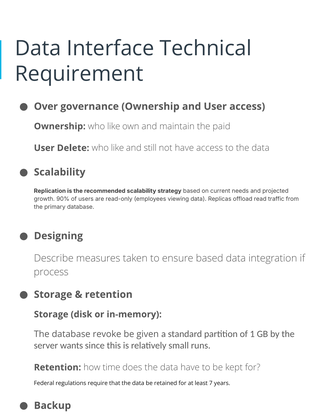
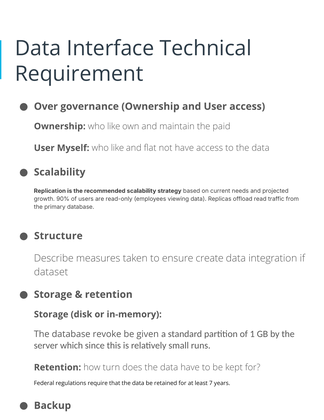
Delete: Delete -> Myself (73, 148)
still: still -> flat (150, 148)
Designing: Designing -> Structure (58, 235)
ensure based: based -> create (210, 258)
process: process -> dataset (51, 272)
wants: wants -> which (72, 345)
time: time -> turn (111, 367)
